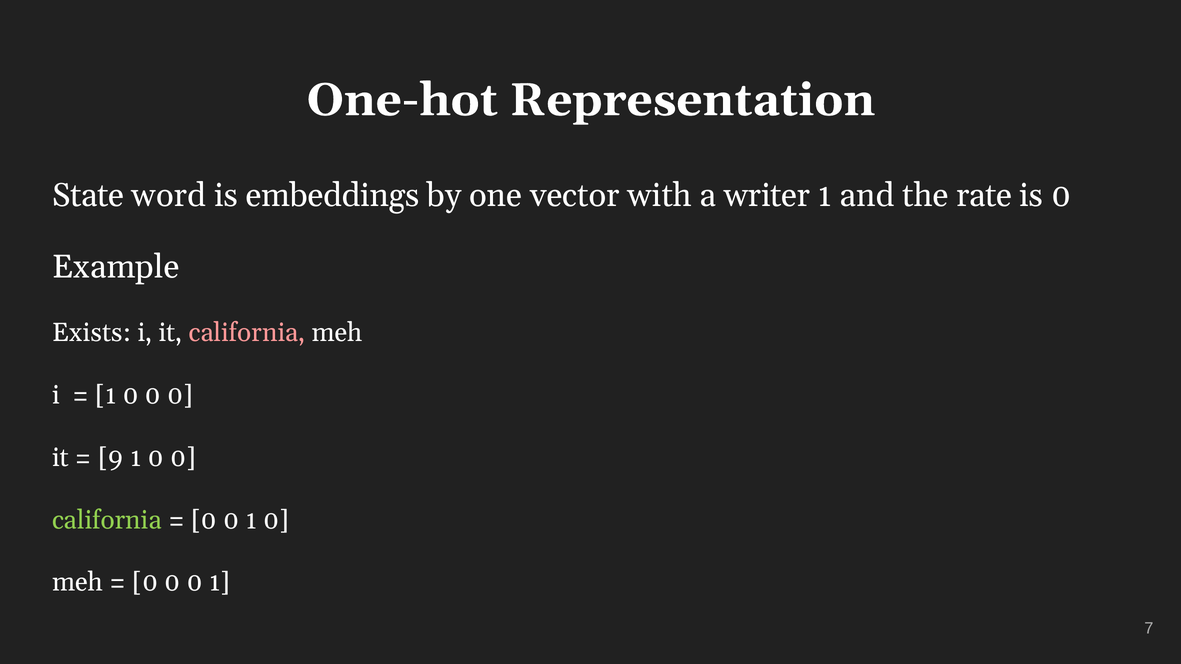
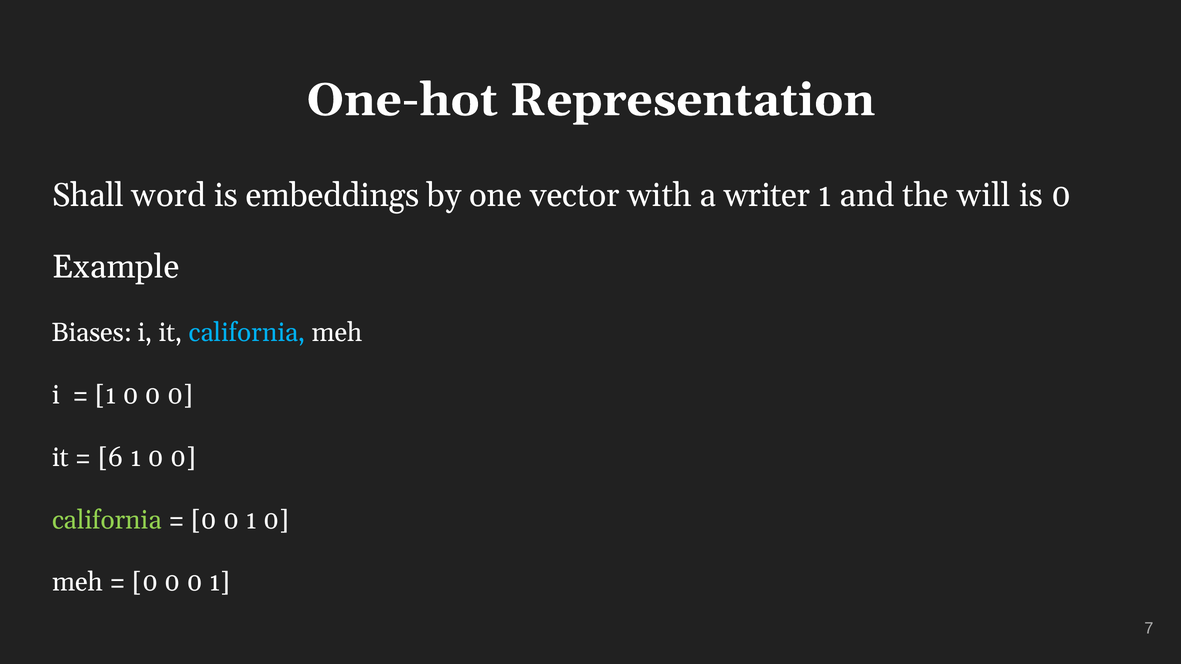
State: State -> Shall (88, 196)
rate: rate -> will (984, 196)
Exists: Exists -> Biases (92, 333)
california colour: pink -> light blue (247, 333)
9: 9 -> 6 (111, 458)
